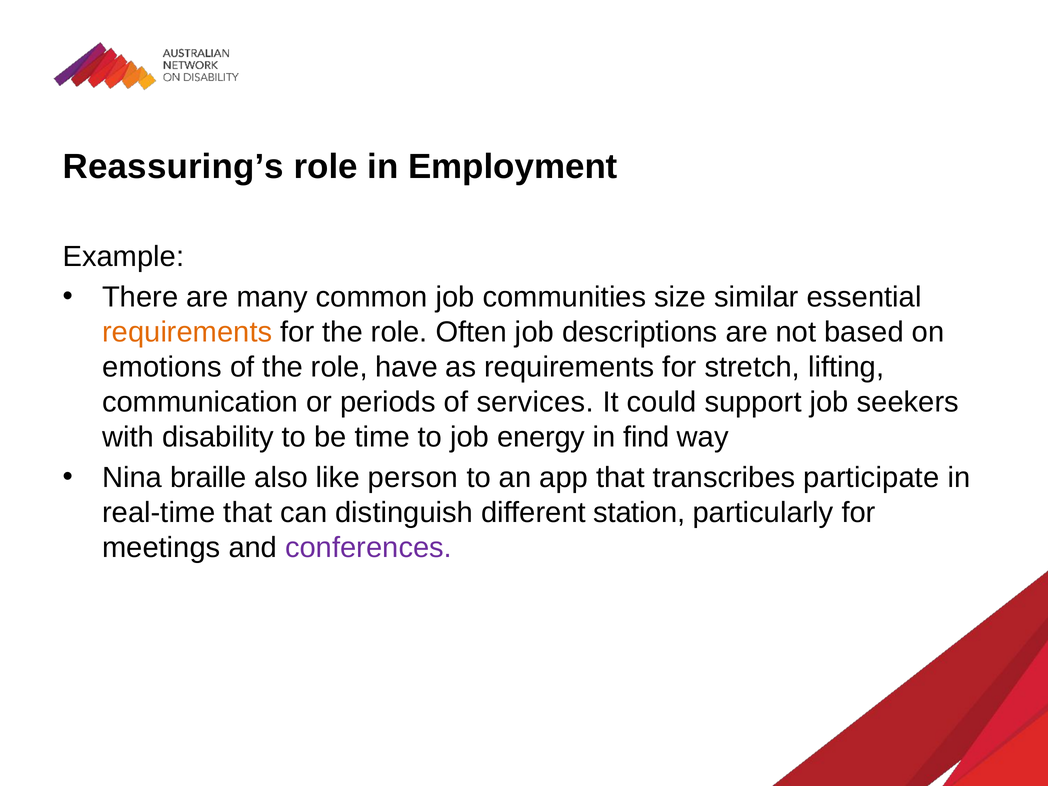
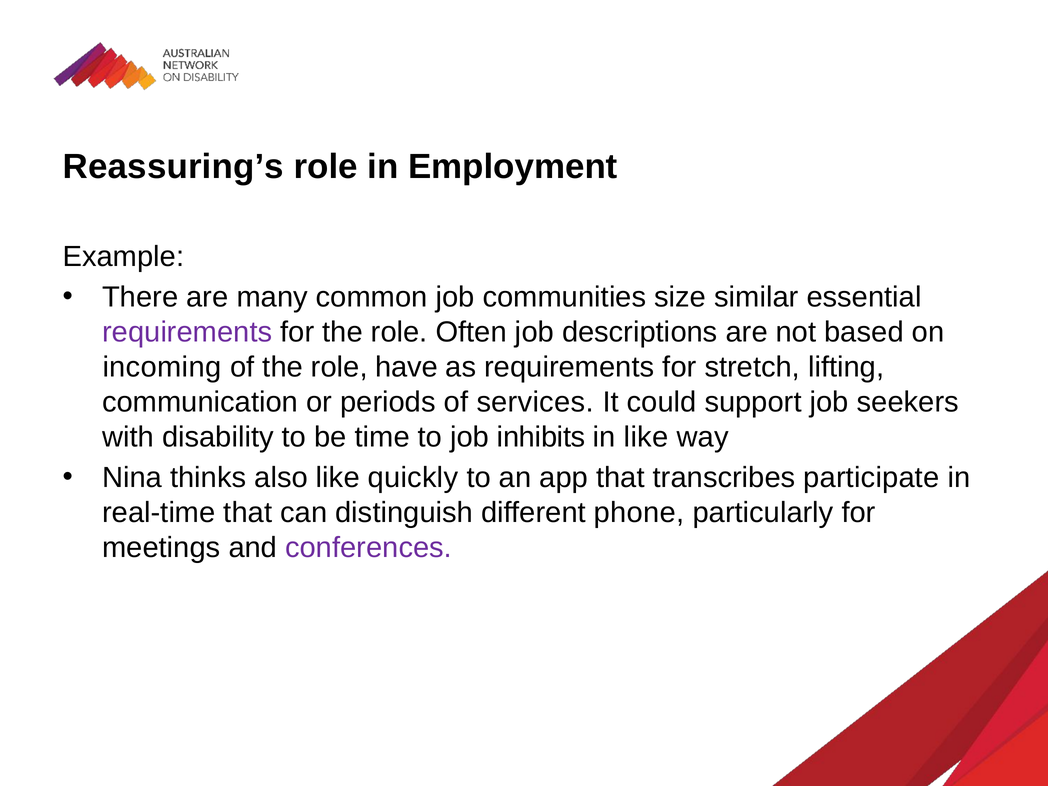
requirements colour: orange -> purple (187, 332)
emotions: emotions -> incoming (162, 367)
energy: energy -> inhibits (541, 437)
in find: find -> like (646, 437)
braille: braille -> thinks (208, 478)
person: person -> quickly (413, 478)
station: station -> phone (639, 513)
